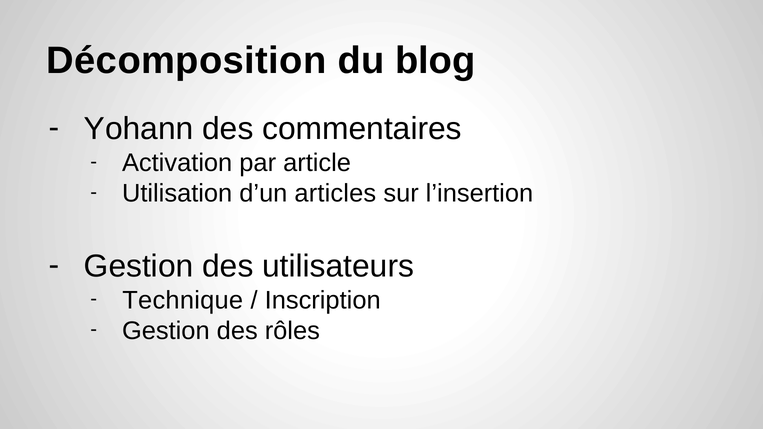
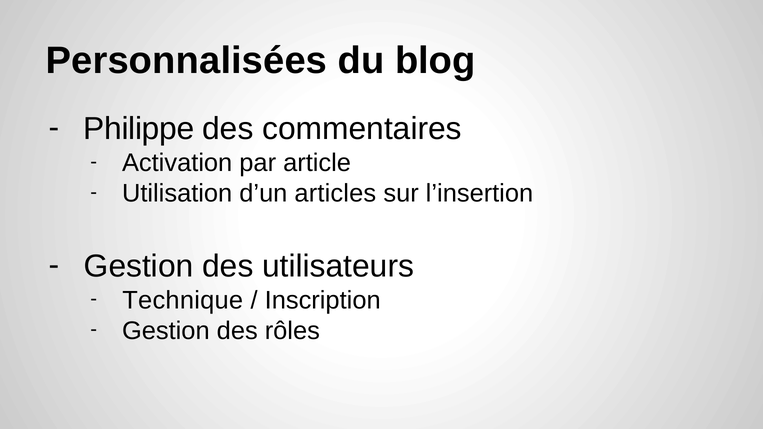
Décomposition: Décomposition -> Personnalisées (186, 61)
Yohann: Yohann -> Philippe (139, 129)
